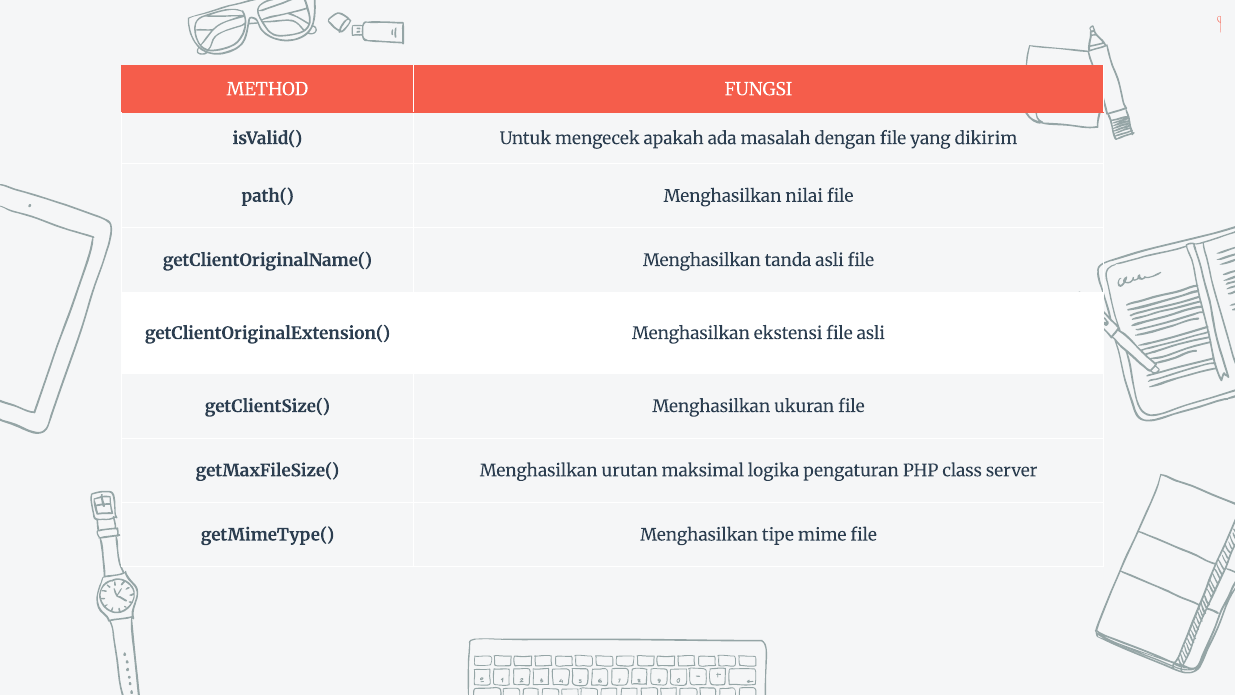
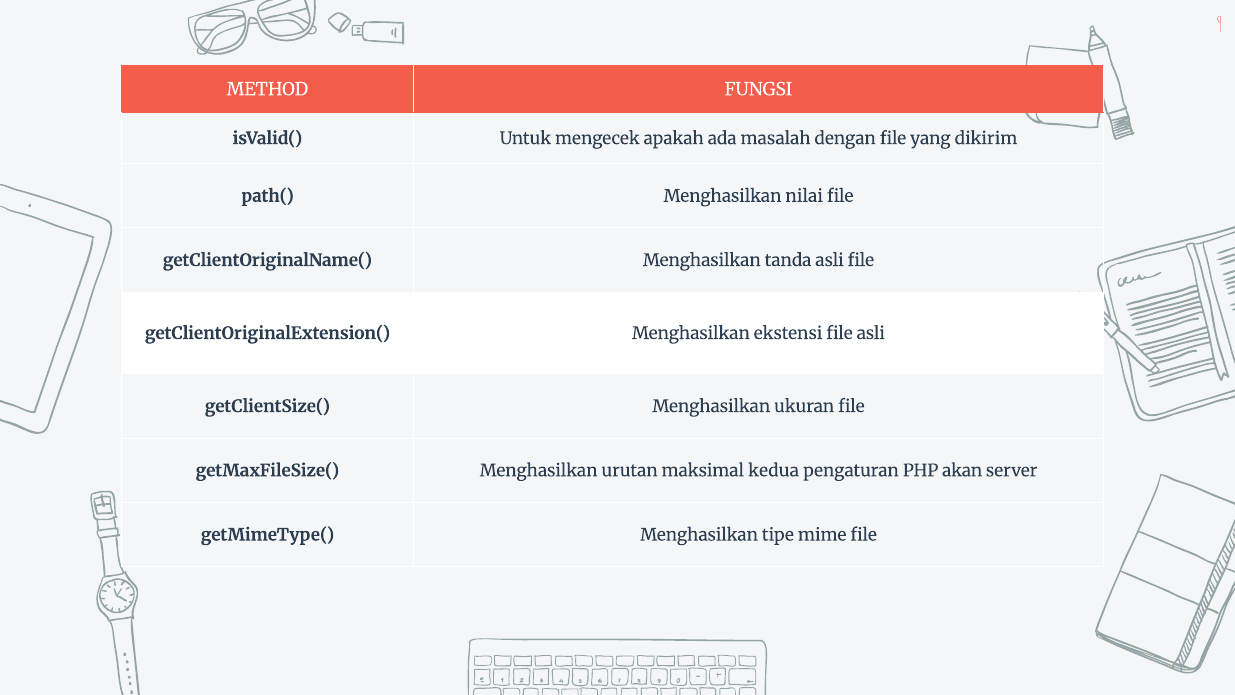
logika: logika -> kedua (773, 470)
class: class -> akan (962, 470)
